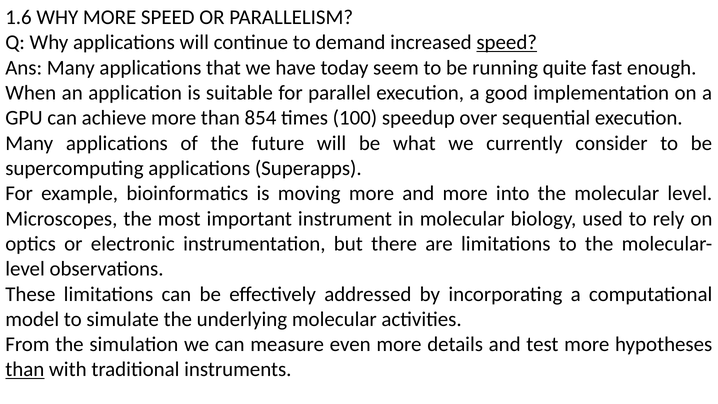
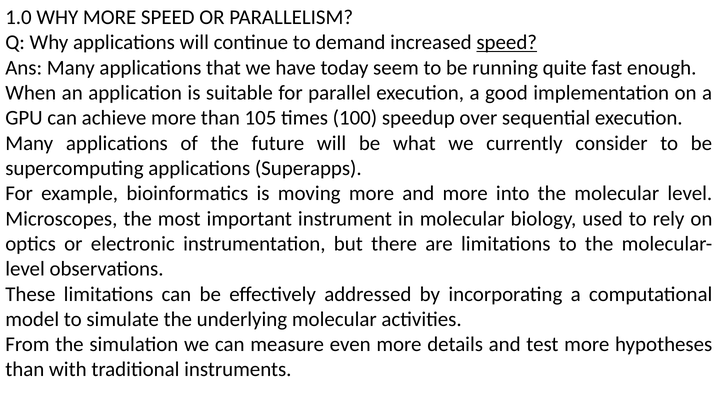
1.6: 1.6 -> 1.0 (19, 17)
854: 854 -> 105 (260, 118)
than underline: present -> none (25, 369)
